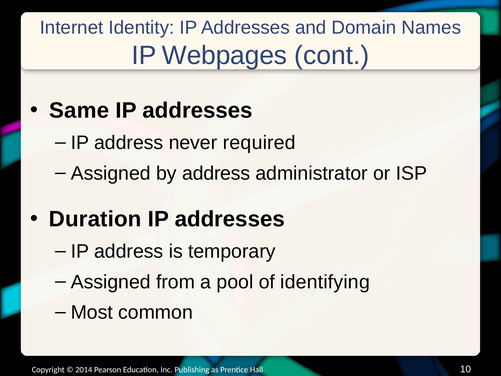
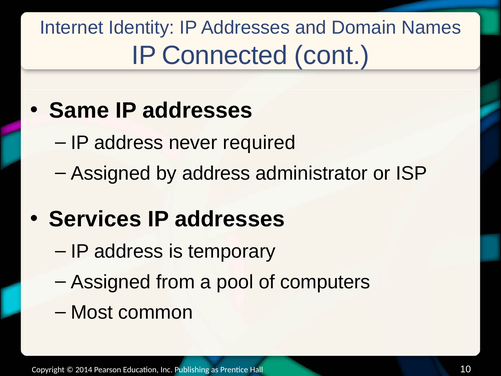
Webpages: Webpages -> Connected (225, 55)
Duration: Duration -> Services (95, 219)
identifying: identifying -> computers (325, 282)
